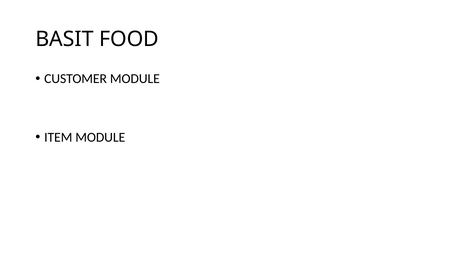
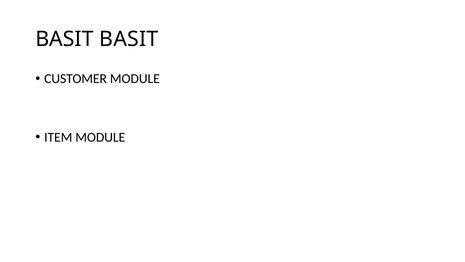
BASIT FOOD: FOOD -> BASIT (129, 39)
